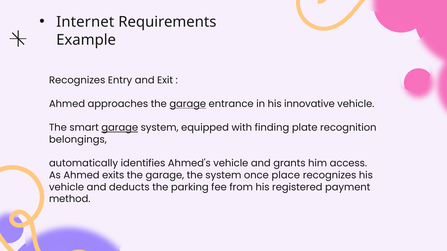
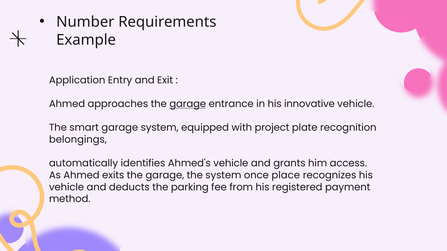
Internet: Internet -> Number (85, 22)
Recognizes: Recognizes -> Application (77, 80)
garage underline: present -> none (120, 128)
finding: finding -> project (272, 128)
